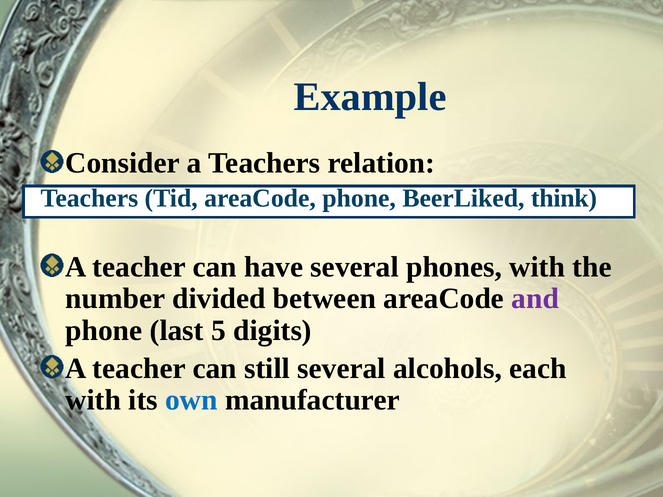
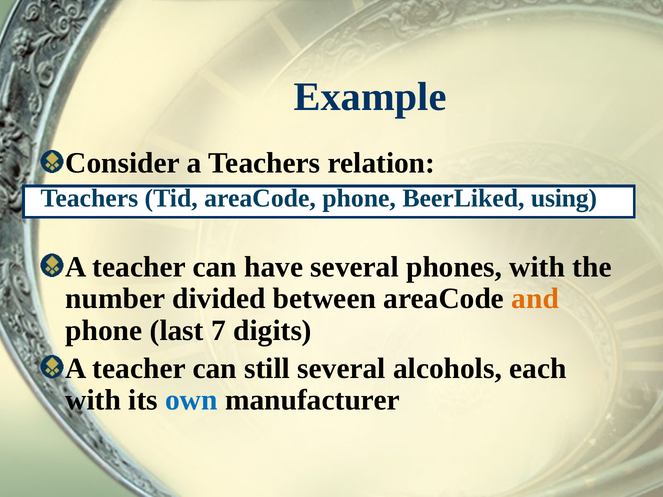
think: think -> using (564, 198)
and colour: purple -> orange (535, 299)
5: 5 -> 7 (219, 331)
